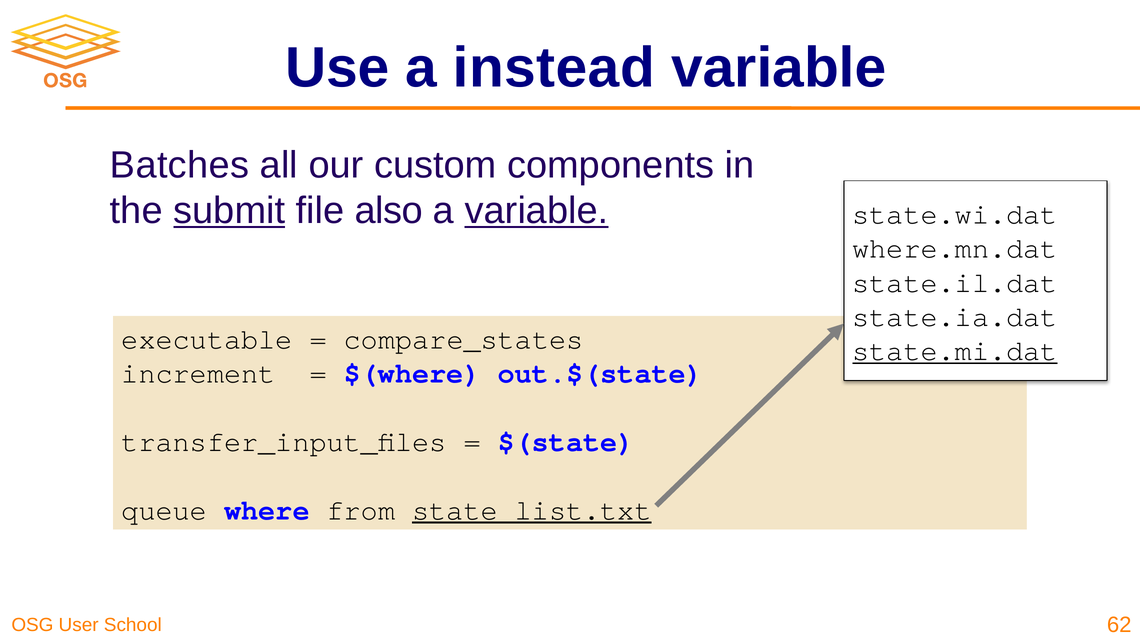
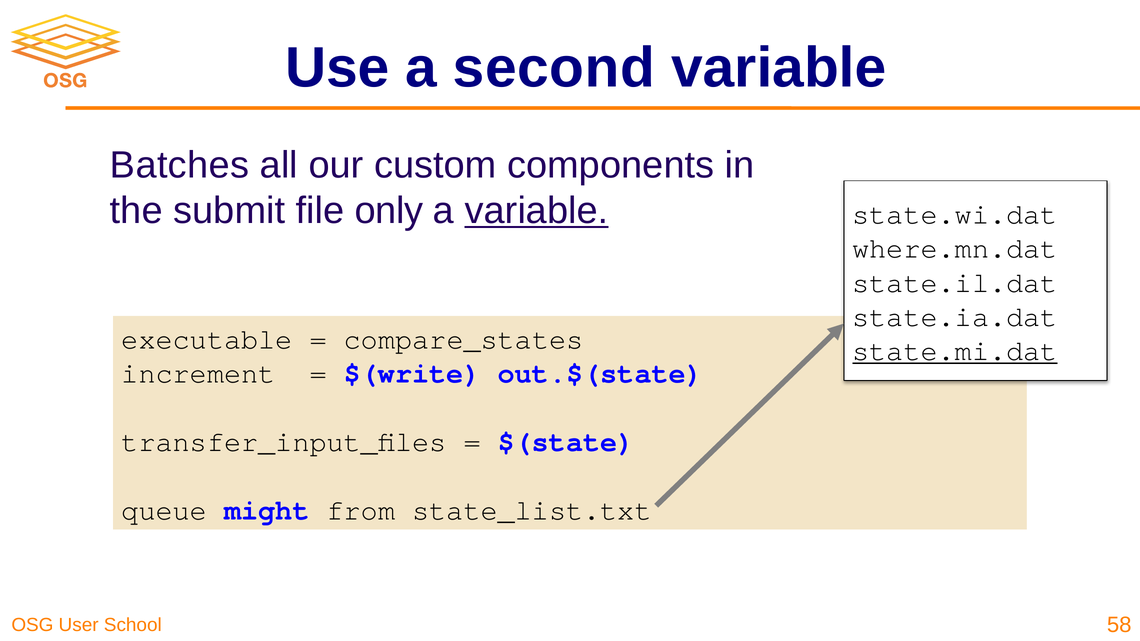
instead: instead -> second (554, 68)
submit underline: present -> none (229, 211)
also: also -> only (389, 211)
$(where: $(where -> $(write (412, 374)
where: where -> might (267, 510)
state_list.txt underline: present -> none (532, 510)
62: 62 -> 58 (1119, 625)
